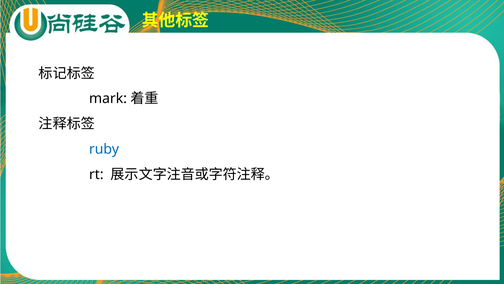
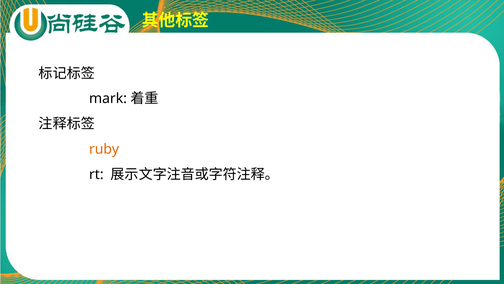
ruby colour: blue -> orange (104, 149)
